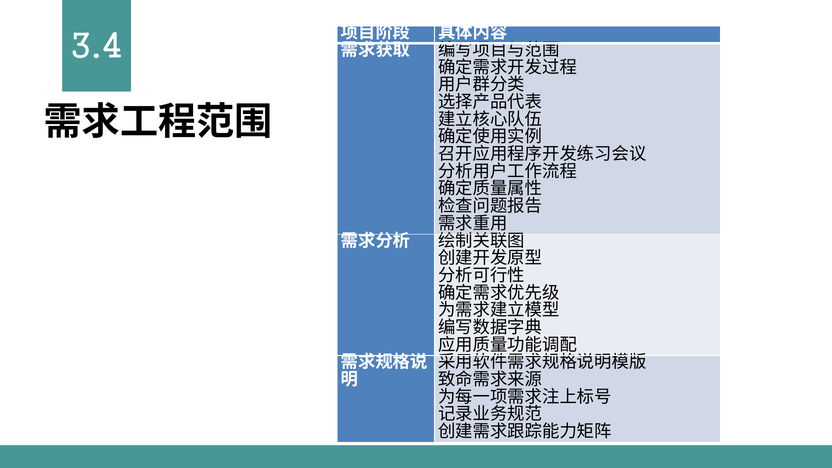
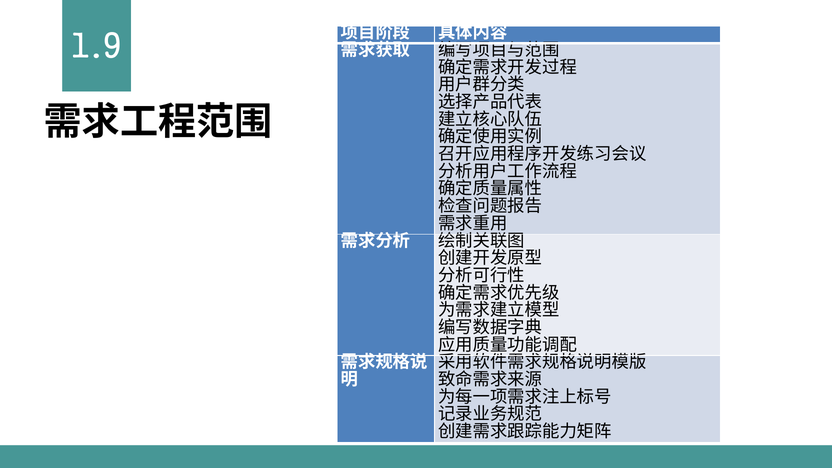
3.4: 3.4 -> 1.9 (97, 46)
